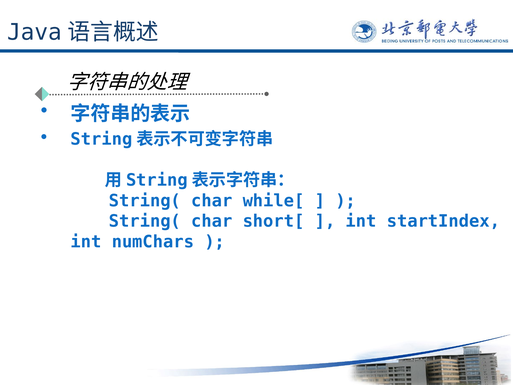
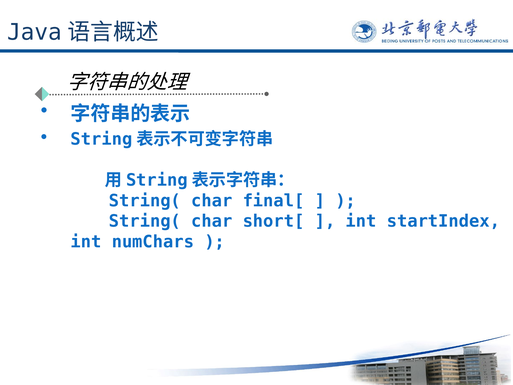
while[: while[ -> final[ (274, 201)
